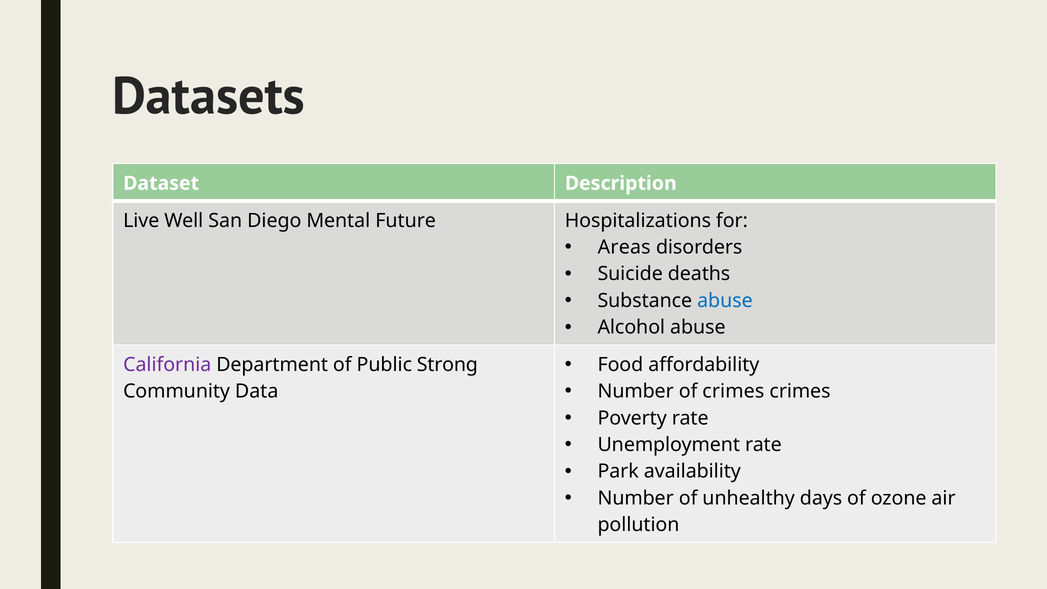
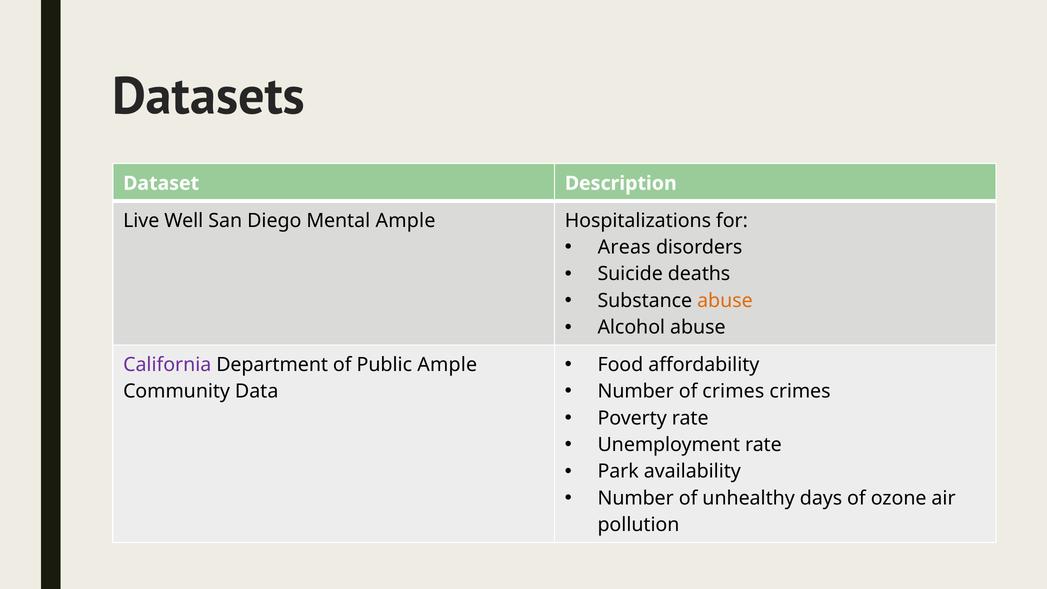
Mental Future: Future -> Ample (406, 221)
abuse colour: blue -> orange (725, 301)
Public Strong: Strong -> Ample (447, 365)
